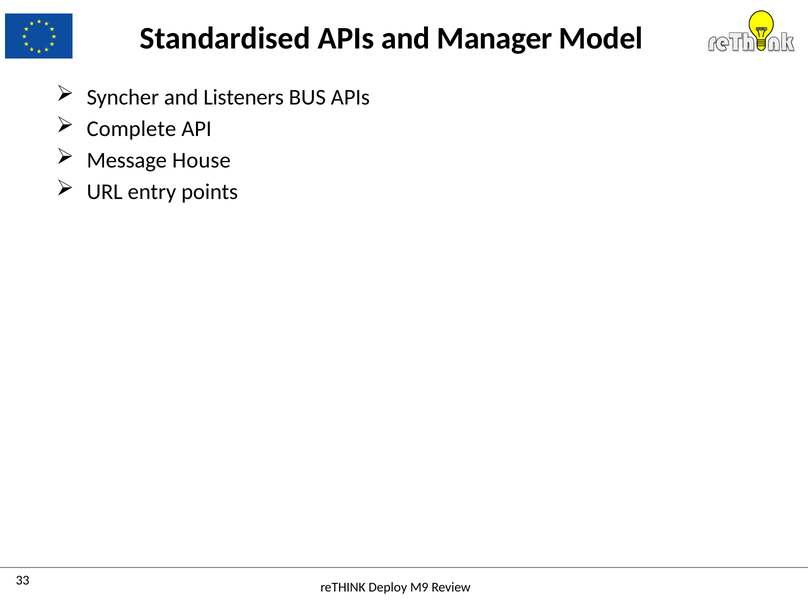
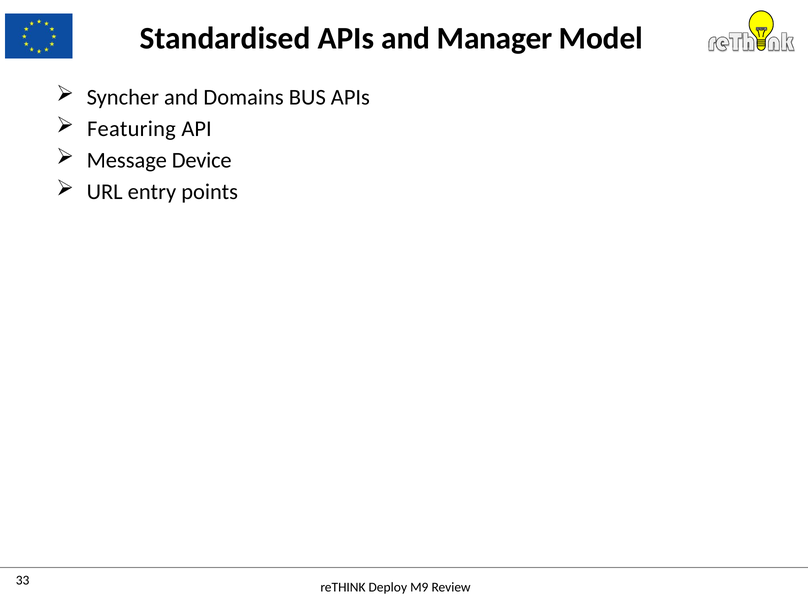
Listeners: Listeners -> Domains (244, 98)
Complete: Complete -> Featuring (131, 129)
House: House -> Device (202, 160)
